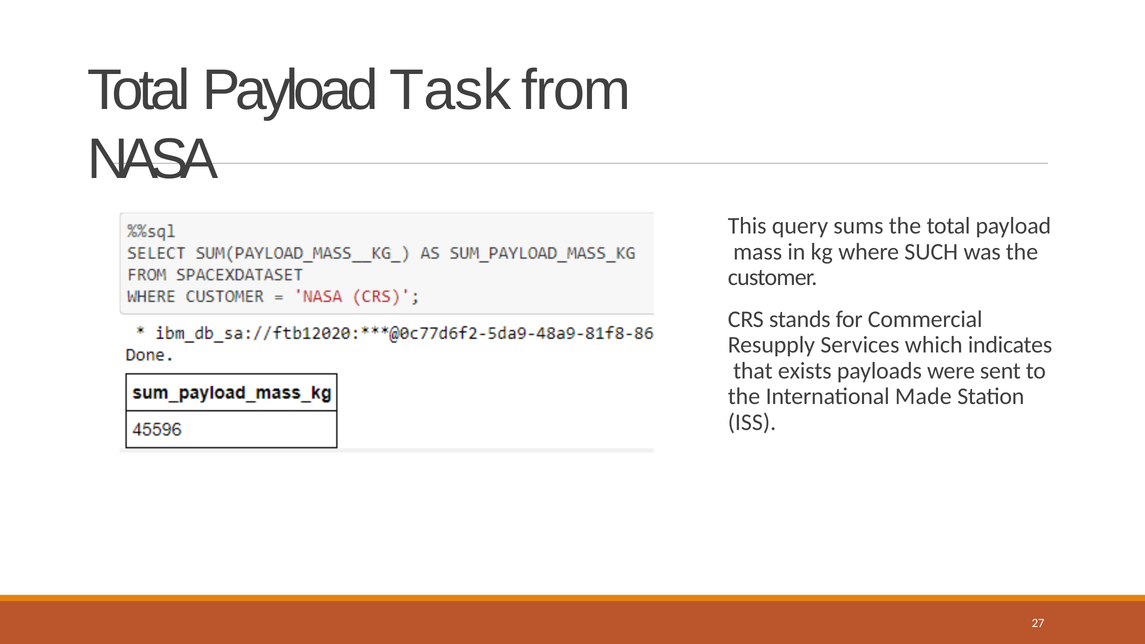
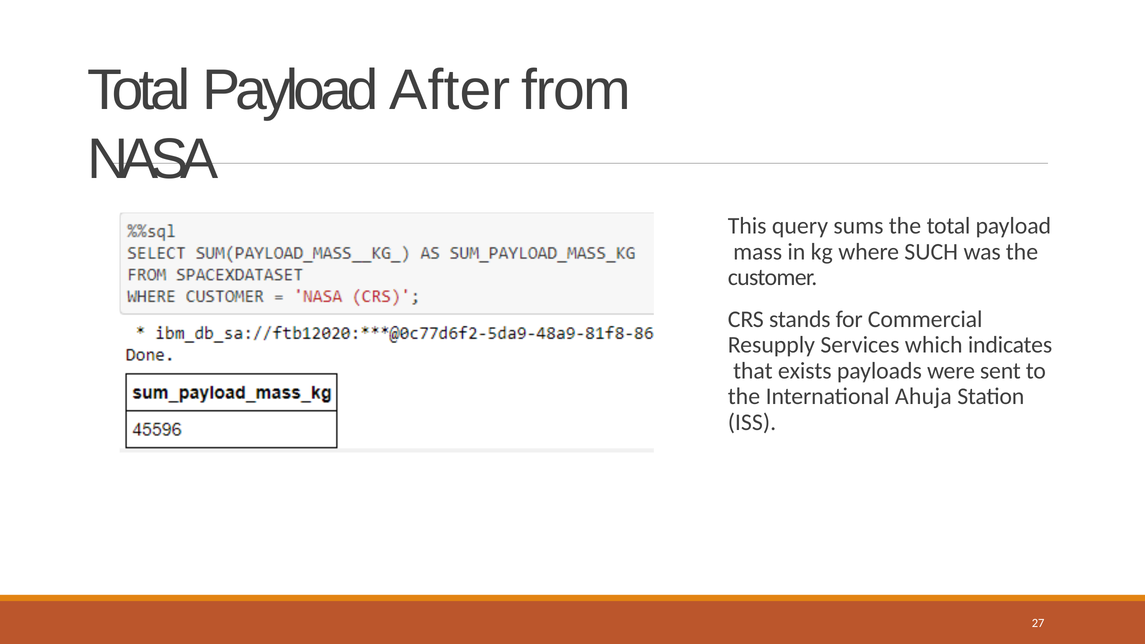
Task: Task -> After (450, 91)
Made: Made -> Ahuja (923, 397)
